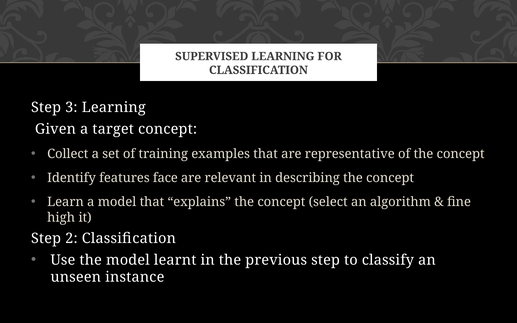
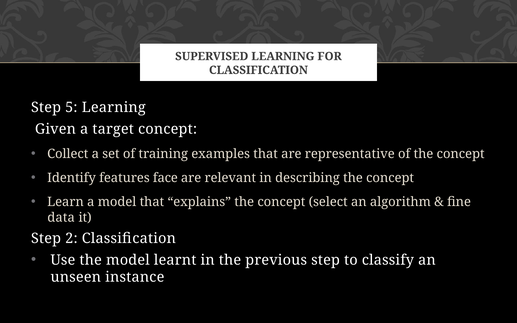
3: 3 -> 5 (71, 107)
high: high -> data (61, 218)
